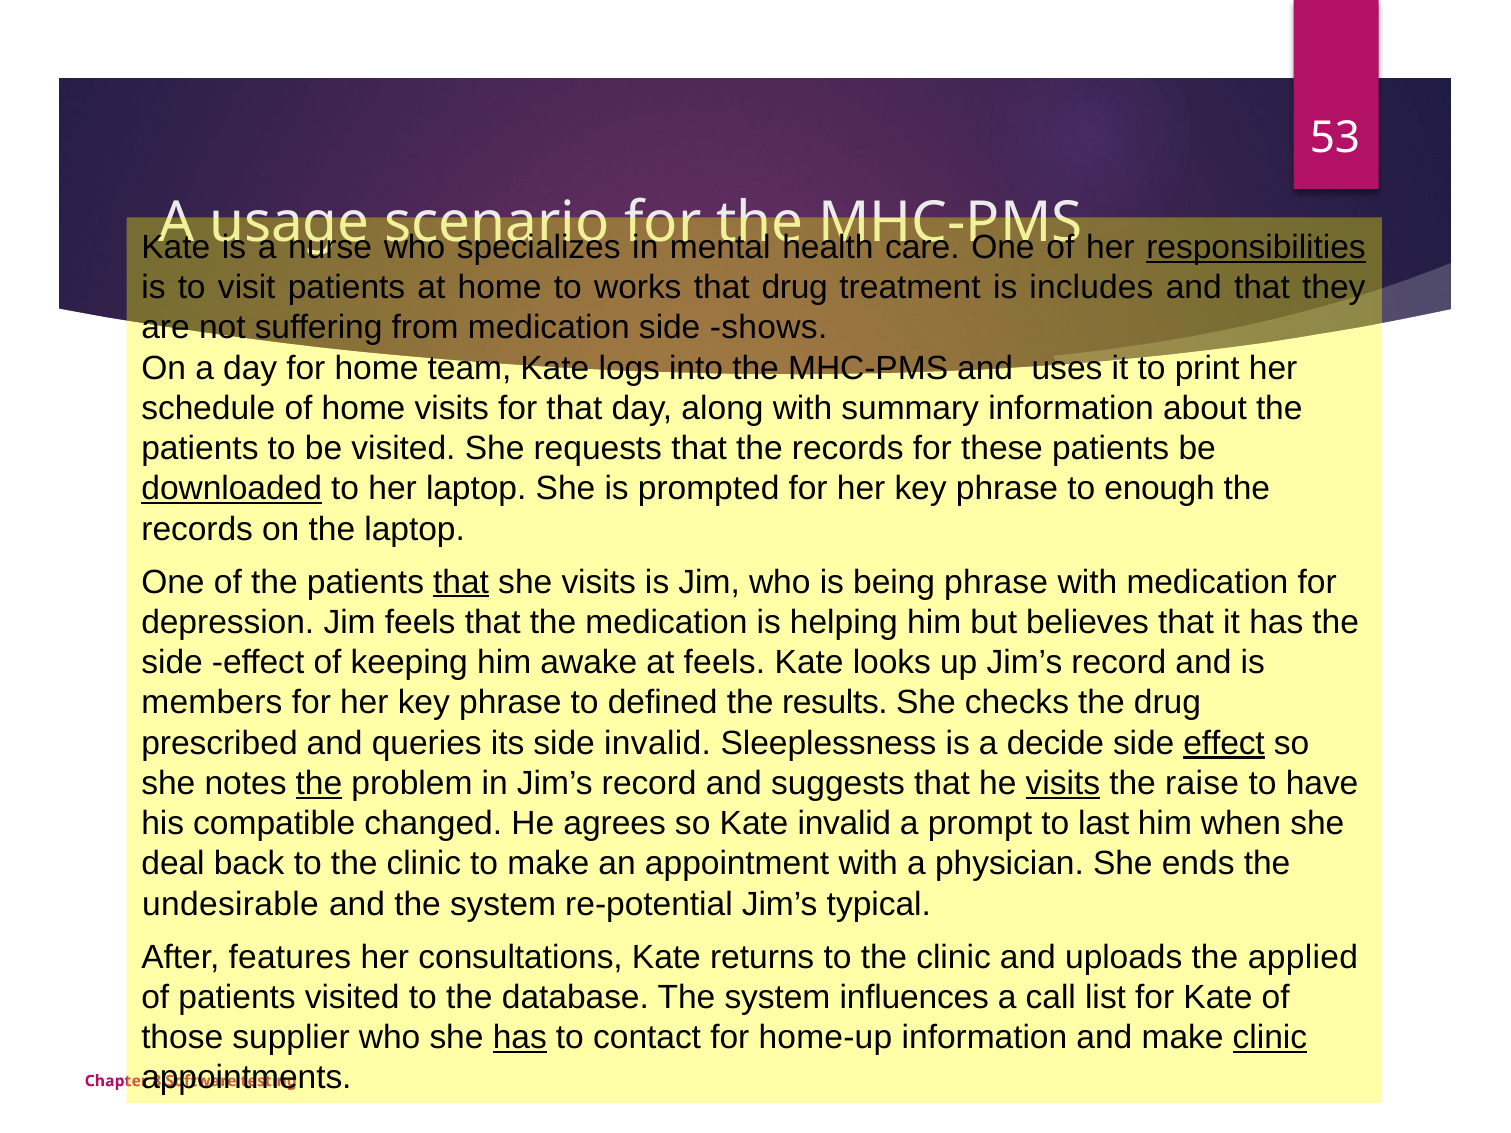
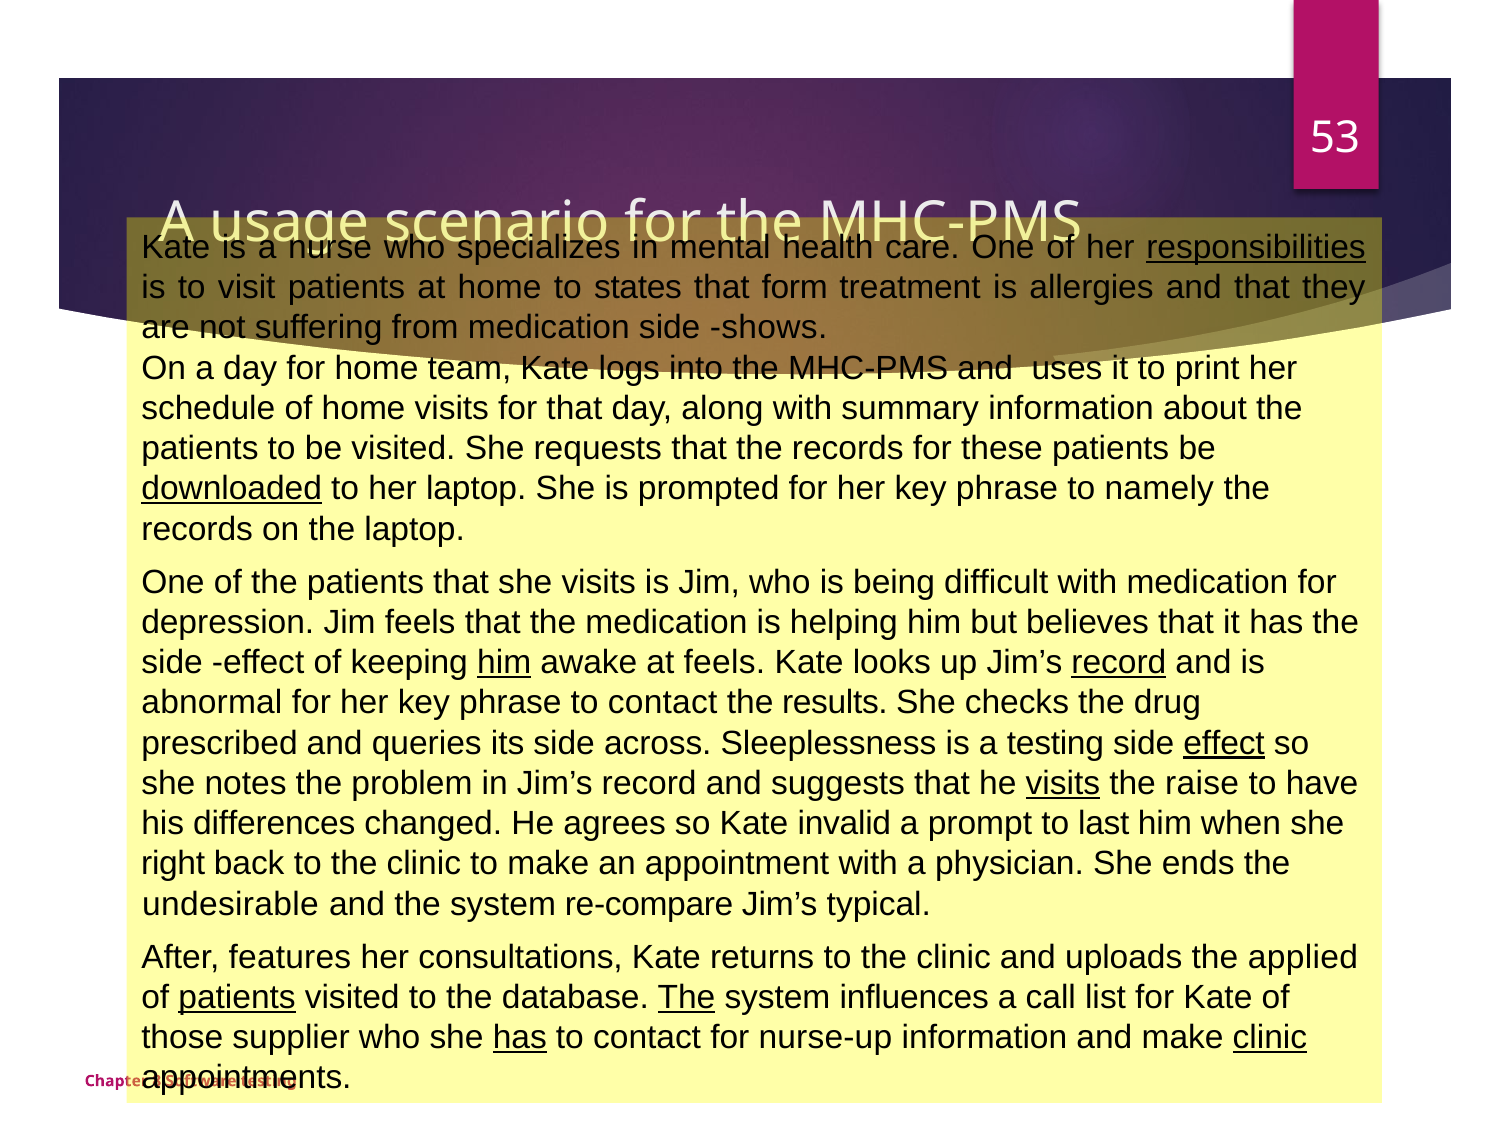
works: works -> states (638, 288)
that drug: drug -> form (795, 288)
includes: includes -> allergies (1092, 288)
enough: enough -> namely (1159, 489)
that underline: present -> none (461, 582)
being phrase: phrase -> difficult (996, 582)
him underline: none -> present (504, 663)
record underline: none -> present (1119, 663)
members: members -> abnormal (212, 703)
phrase to defined: defined -> contact (663, 703)
side invalid: invalid -> across (658, 743)
a decide: decide -> testing (1055, 743)
the underline: present -> none (319, 784)
compatible: compatible -> differences (274, 824)
deal: deal -> right (173, 864)
re-potential: re-potential -> re-compare (649, 904)
patients underline: none -> present (237, 997)
The underline: none -> present (686, 997)
home-up: home-up -> nurse-up (825, 1038)
